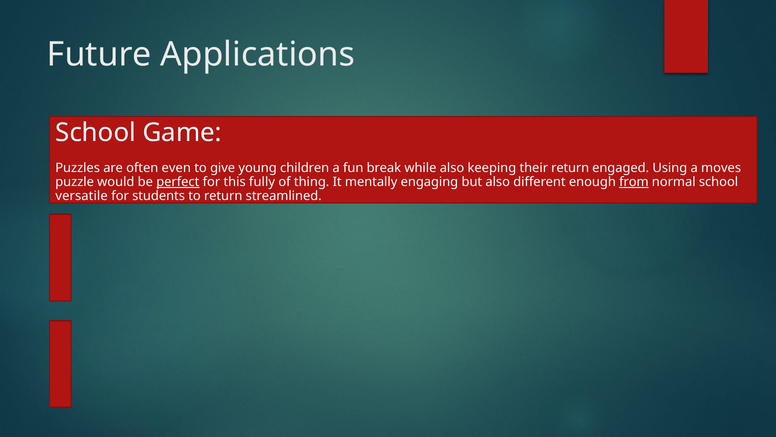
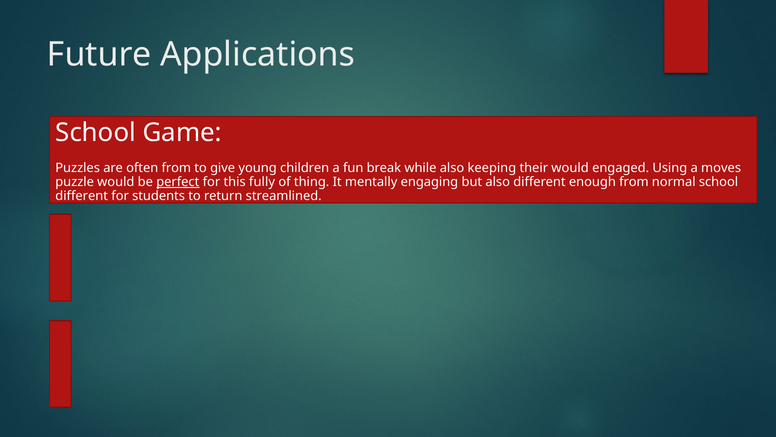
often even: even -> from (176, 168)
their return: return -> would (570, 168)
from underline: present -> none (634, 182)
versatile: versatile -> different (82, 196)
